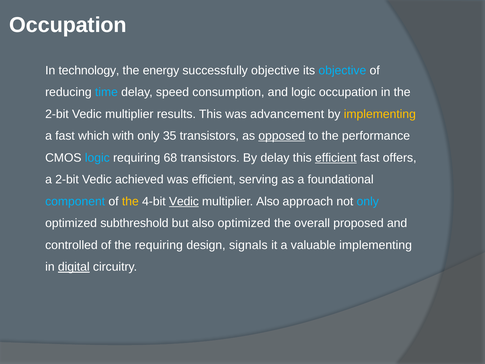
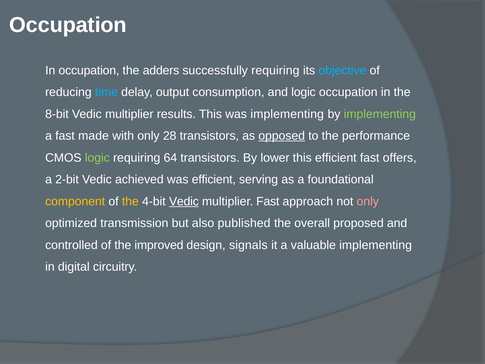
In technology: technology -> occupation (89, 70)
energy: energy -> adders (161, 70)
successfully objective: objective -> requiring (275, 70)
speed: speed -> output (173, 92)
2-bit: 2-bit -> 8-bit (57, 114)
was advancement: advancement -> implementing (287, 114)
implementing colour: yellow -> light green (380, 114)
which: which -> made (94, 136)
35: 35 -> 28 (170, 136)
logic colour: light blue -> light green (97, 158)
68: 68 -> 64 (170, 158)
By delay: delay -> lower (275, 158)
efficient underline: present -> none (336, 158)
component colour: light blue -> yellow (75, 201)
multiplier Also: Also -> Fast (268, 201)
only colour: light blue -> pink (368, 201)
subthreshold: subthreshold -> transmission (134, 223)
also optimized: optimized -> published (244, 223)
the requiring: requiring -> improved (159, 245)
digital underline: present -> none (74, 267)
